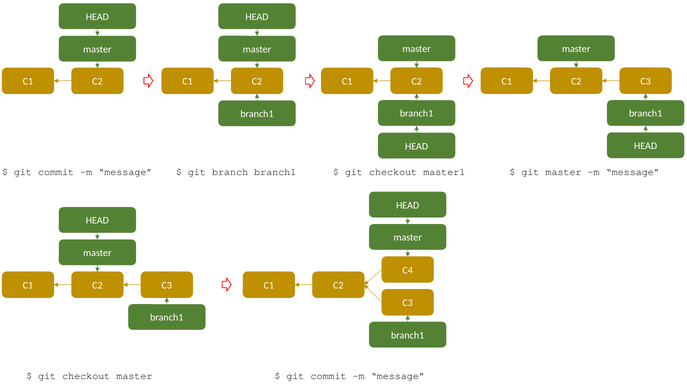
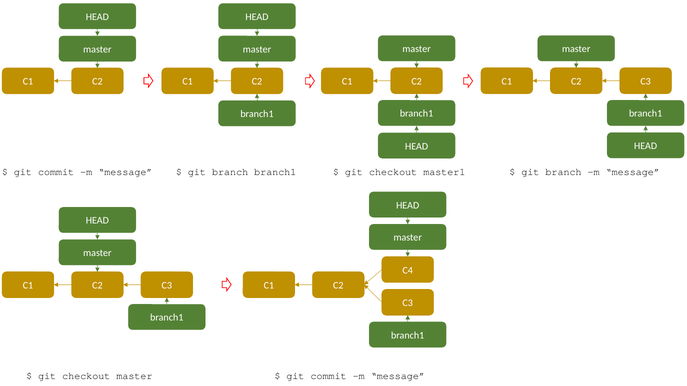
master: master -> branch (564, 172)
